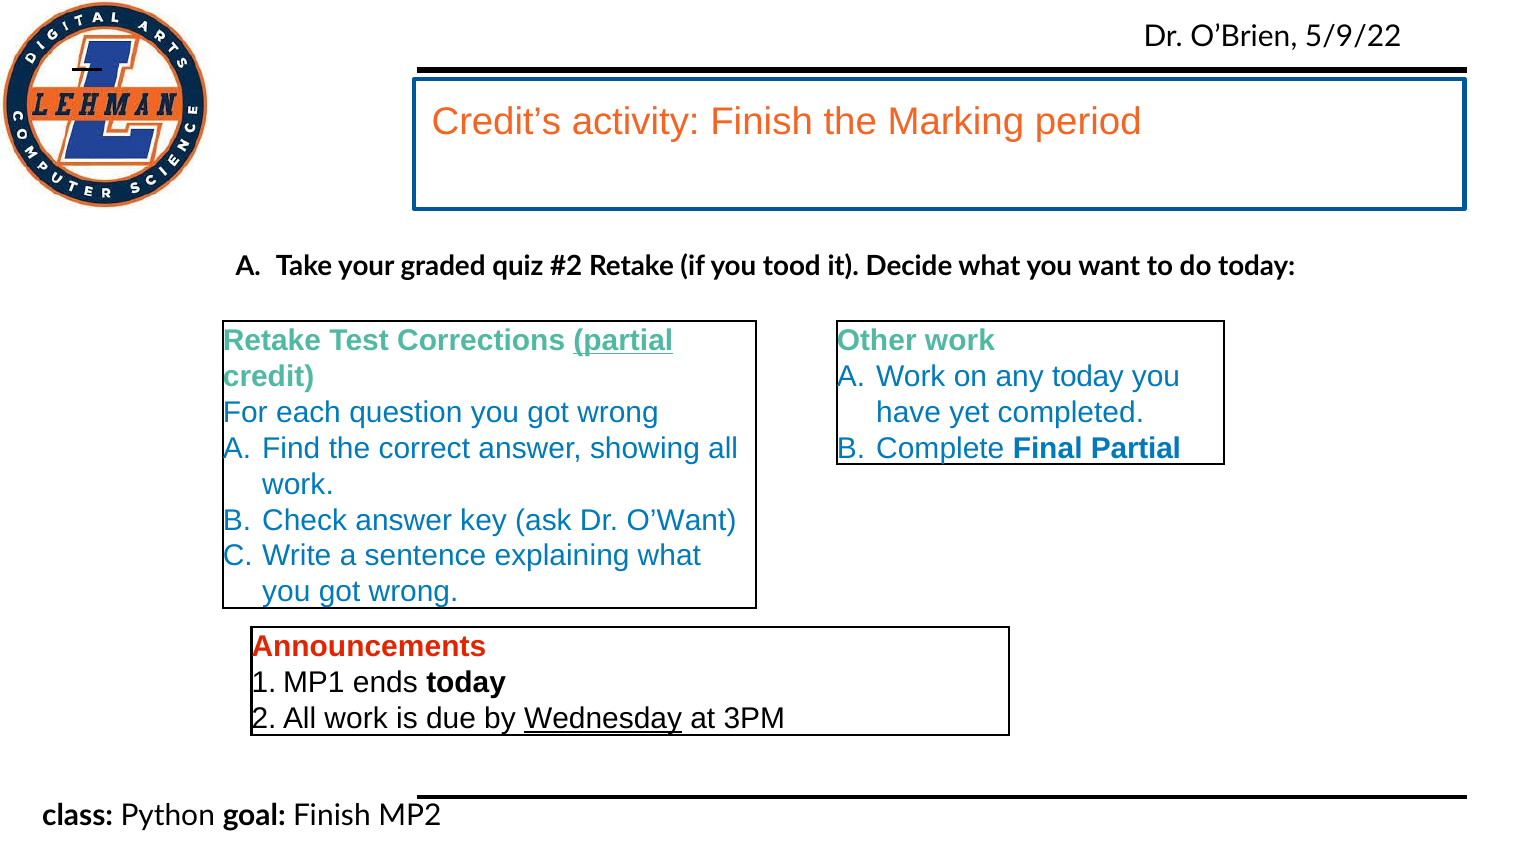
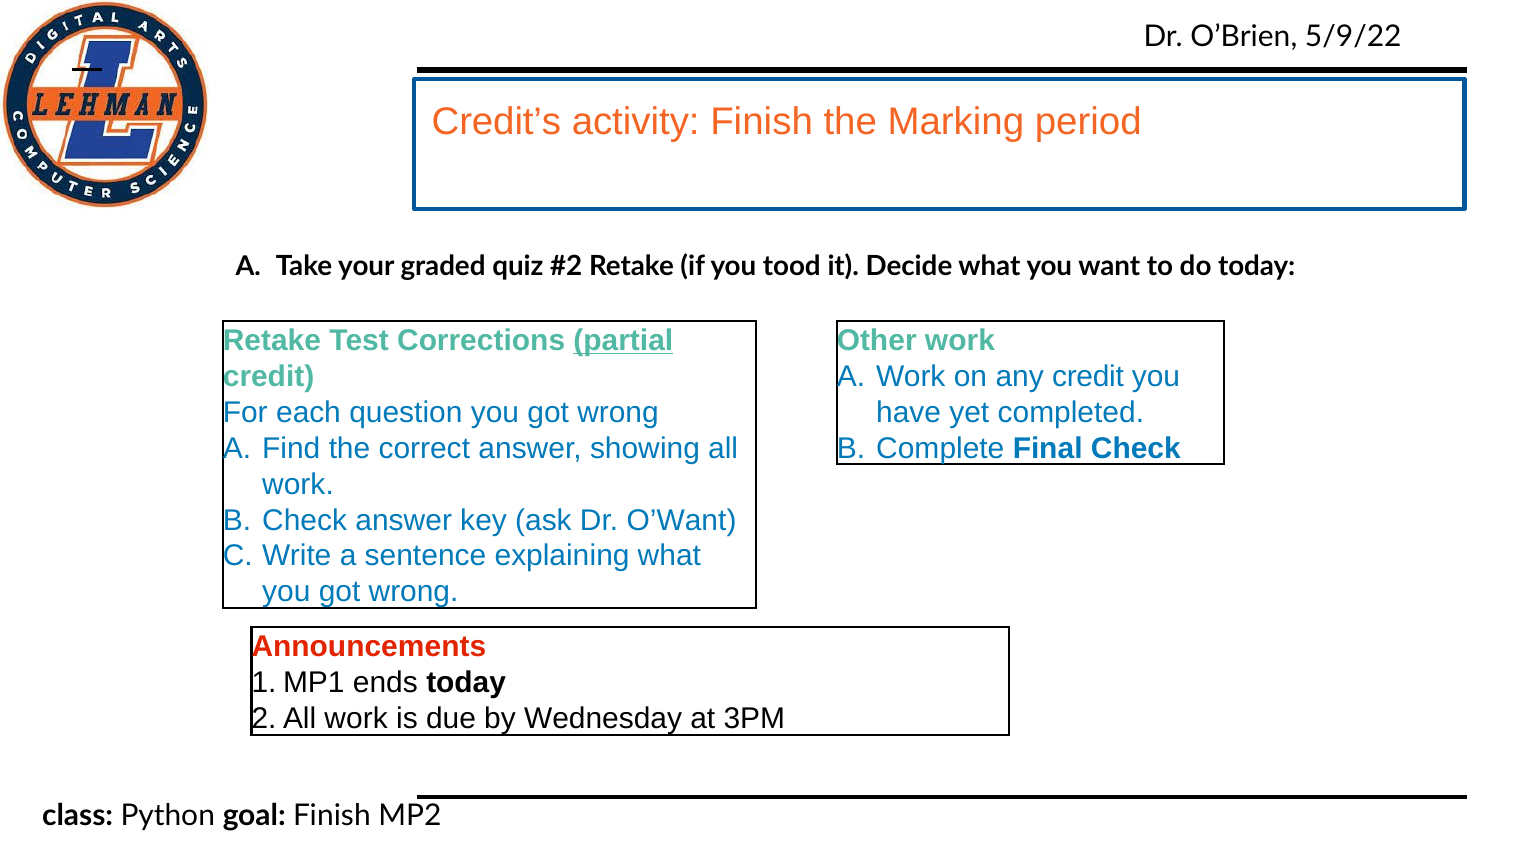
any today: today -> credit (1088, 377)
Final Partial: Partial -> Check (1136, 449)
Wednesday underline: present -> none (603, 719)
